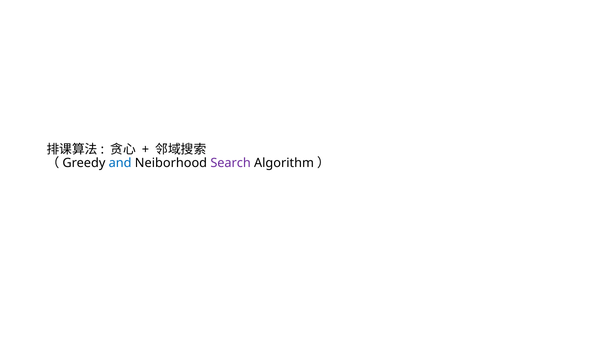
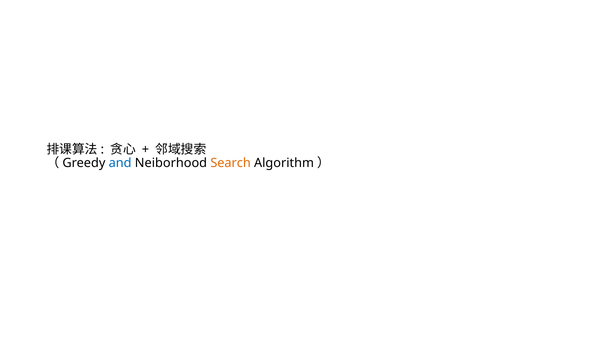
Search colour: purple -> orange (231, 163)
